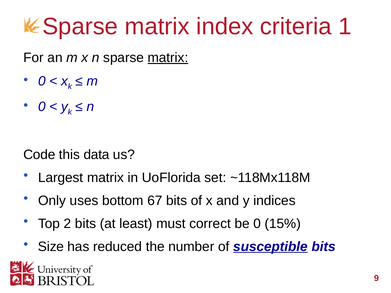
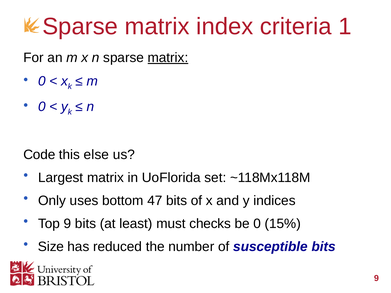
data: data -> else (96, 155)
67: 67 -> 47 (155, 201)
Top 2: 2 -> 9 (67, 224)
correct: correct -> checks (210, 224)
susceptible underline: present -> none (271, 247)
